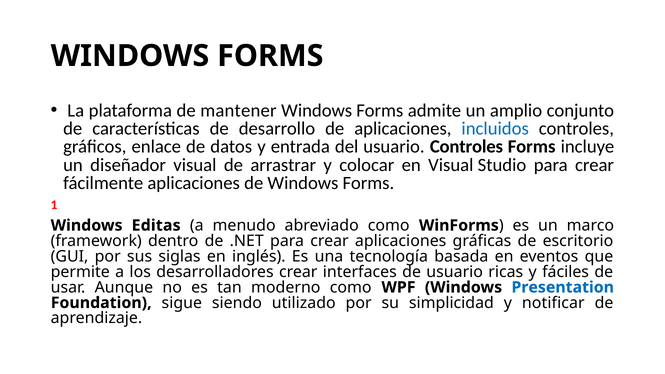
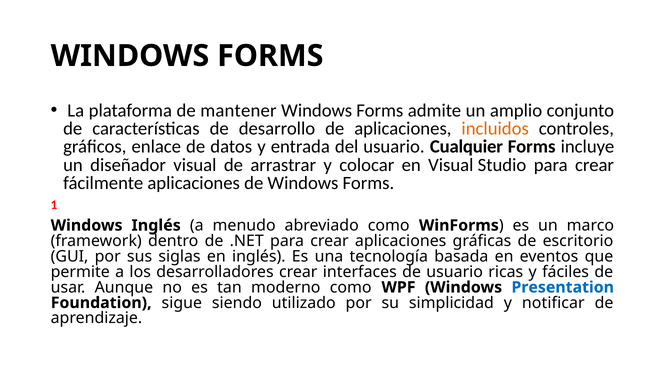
incluidos colour: blue -> orange (495, 129)
usuario Controles: Controles -> Cualquier (466, 147)
Windows Editas: Editas -> Inglés (156, 225)
